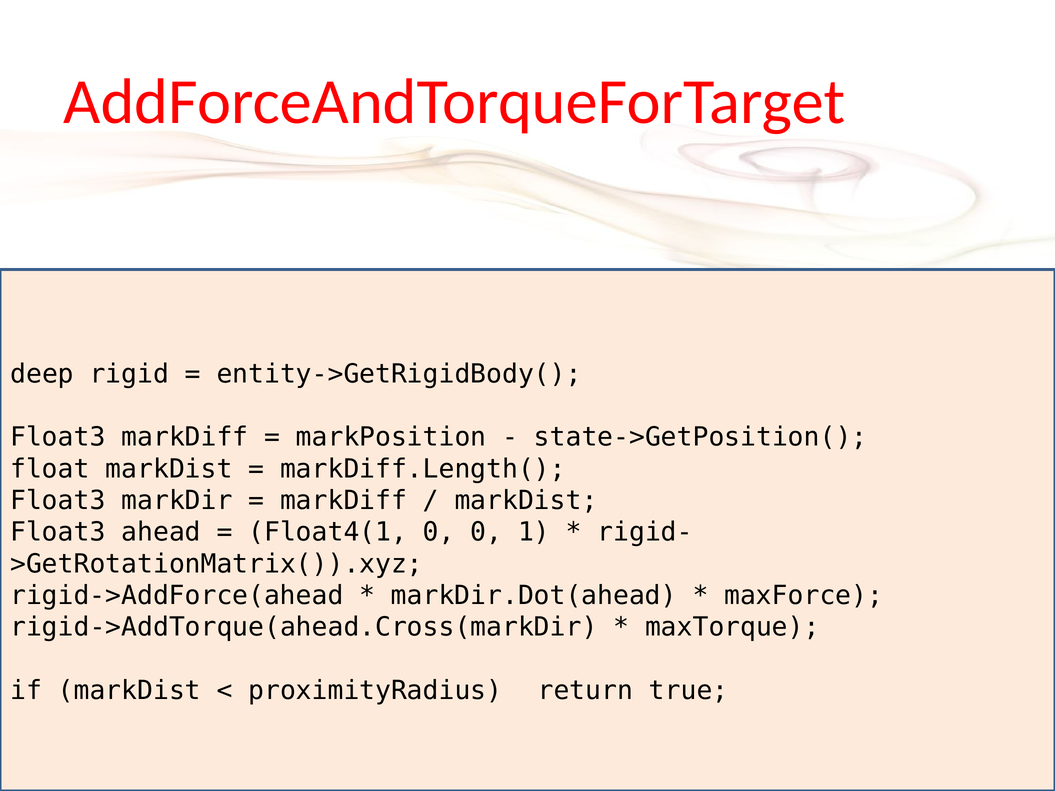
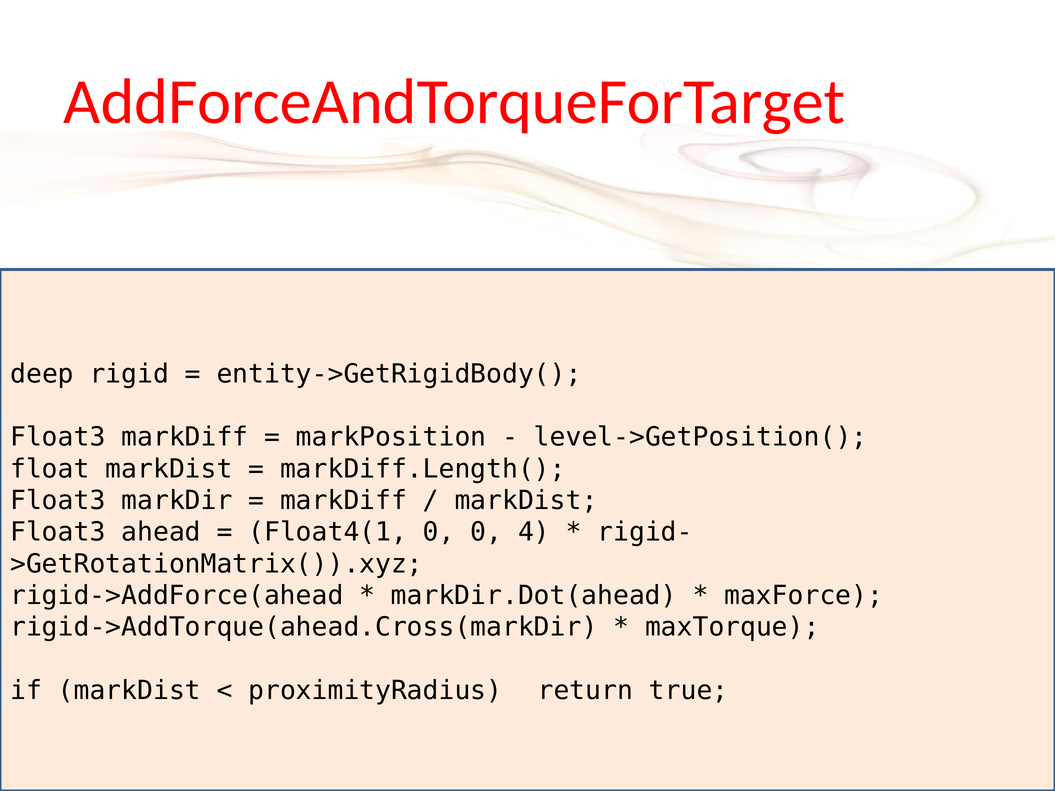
state->GetPosition(: state->GetPosition( -> level->GetPosition( (701, 437)
1: 1 -> 4 (534, 532)
